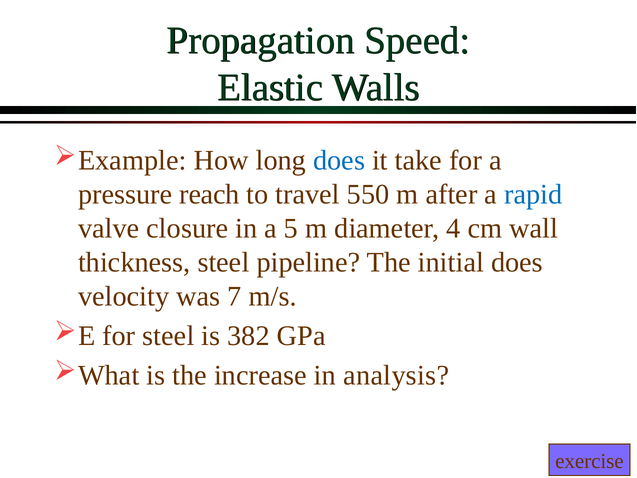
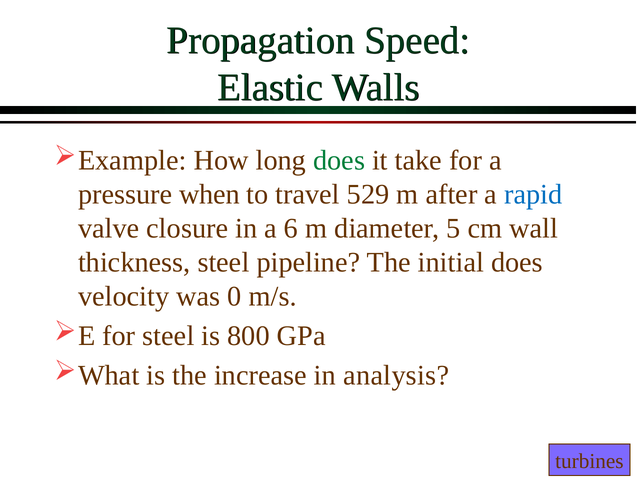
does colour: blue -> green (339, 160)
reach: reach -> when (209, 194)
550: 550 -> 529 (368, 194)
5: 5 -> 6 (291, 228)
4: 4 -> 5 (453, 228)
7: 7 -> 0 (234, 296)
382: 382 -> 800 (249, 336)
exercise: exercise -> turbines (589, 461)
